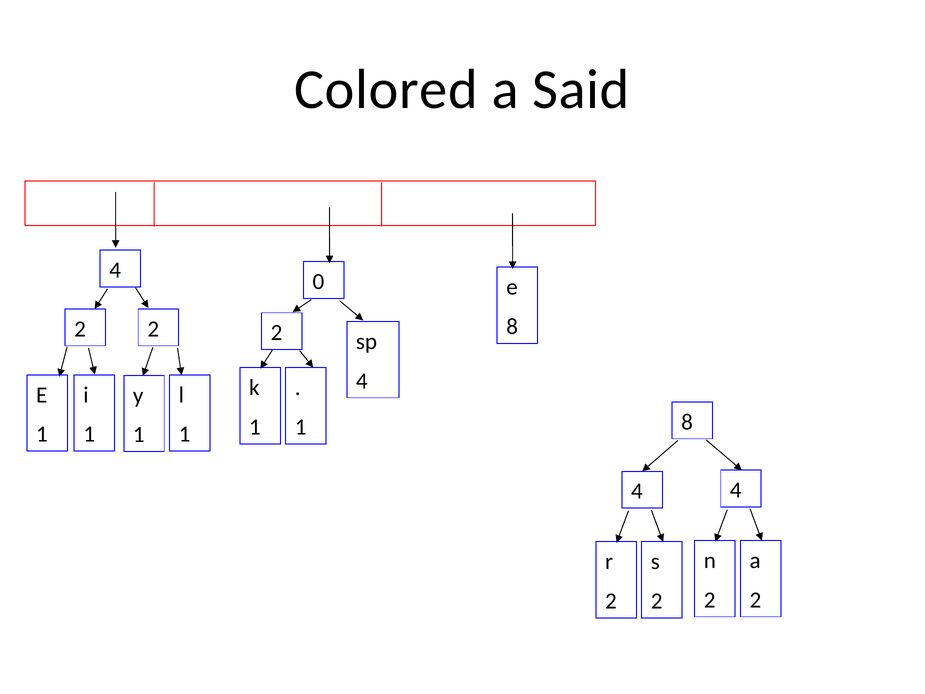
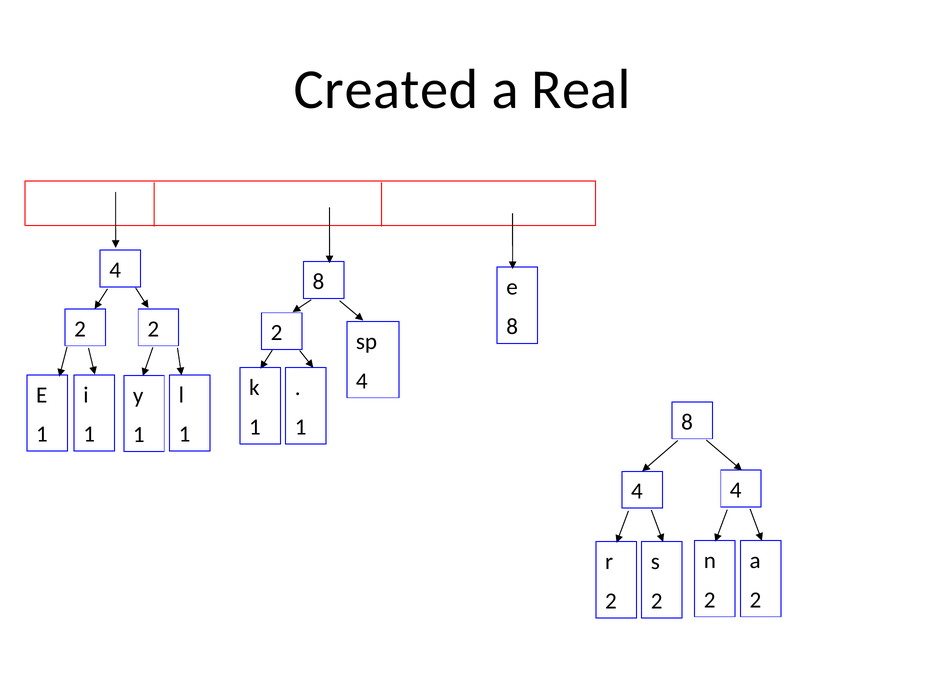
Colored: Colored -> Created (386, 90)
Said: Said -> Real (581, 90)
4 0: 0 -> 8 (318, 282)
